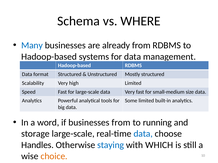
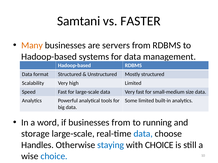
Schema: Schema -> Samtani (79, 21)
WHERE: WHERE -> FASTER (141, 21)
Many colour: blue -> orange (32, 46)
already: already -> servers (116, 46)
with WHICH: WHICH -> CHOICE (159, 145)
choice colour: orange -> blue (54, 157)
